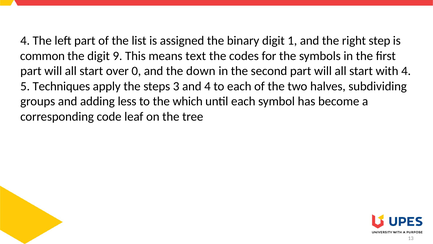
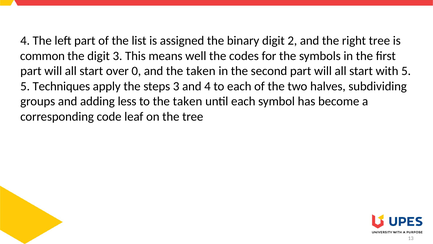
1: 1 -> 2 (292, 41)
right step: step -> tree (379, 41)
digit 9: 9 -> 3 (118, 56)
text: text -> well (196, 56)
and the down: down -> taken (201, 71)
with 4: 4 -> 5 (406, 71)
to the which: which -> taken (188, 101)
